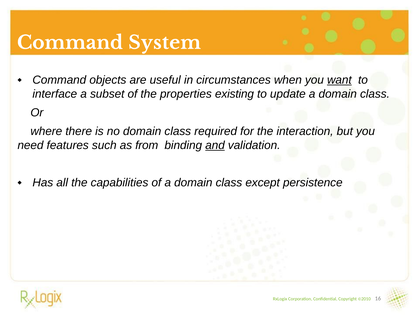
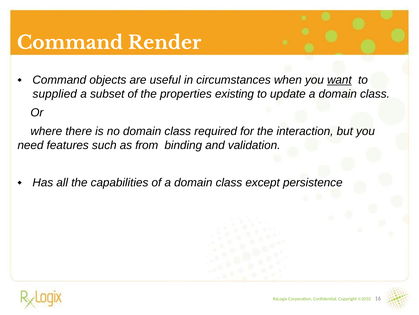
System: System -> Render (165, 43)
interface: interface -> supplied (55, 94)
and underline: present -> none (215, 145)
